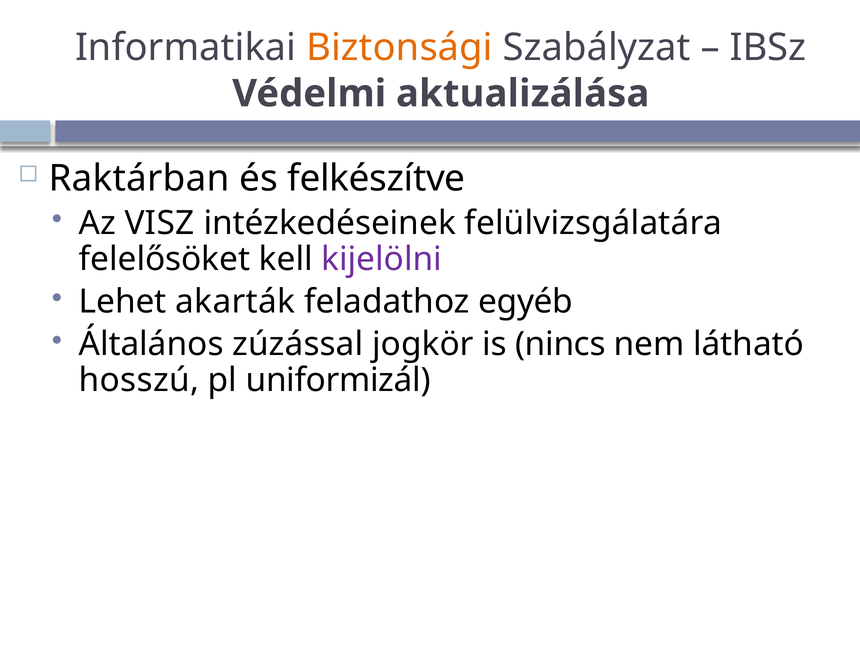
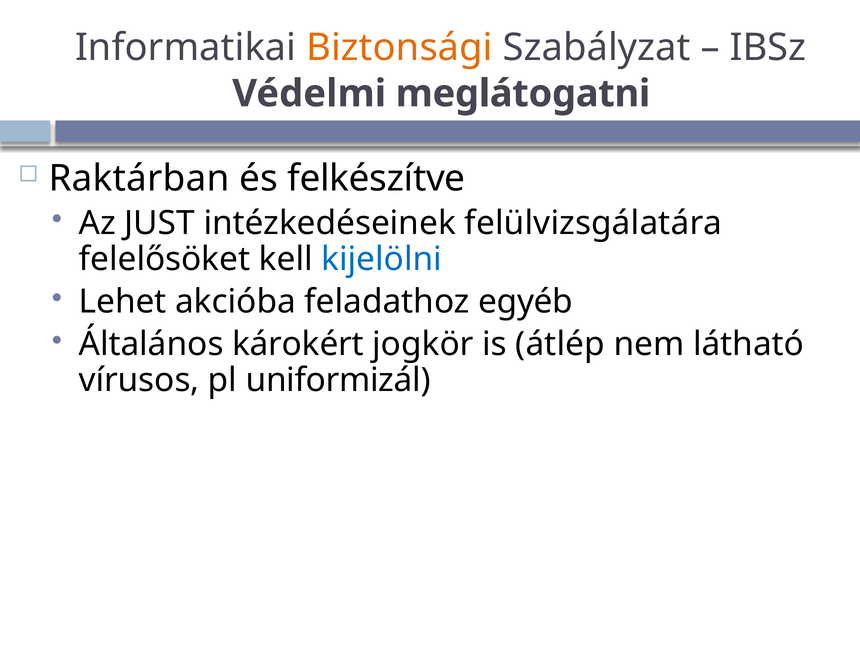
aktualizálása: aktualizálása -> meglátogatni (523, 94)
VISZ: VISZ -> JUST (160, 223)
kijelölni colour: purple -> blue (382, 259)
akarták: akarták -> akcióba (236, 302)
zúzással: zúzással -> károkért (298, 344)
nincs: nincs -> átlép (560, 344)
hosszú: hosszú -> vírusos (139, 380)
